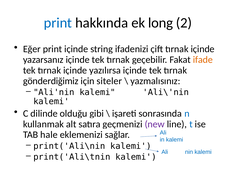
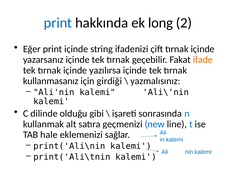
gönderdiğimiz: gönderdiğimiz -> kullanmasanız (51, 81)
siteler: siteler -> girdiği (109, 81)
new colour: purple -> blue (155, 124)
